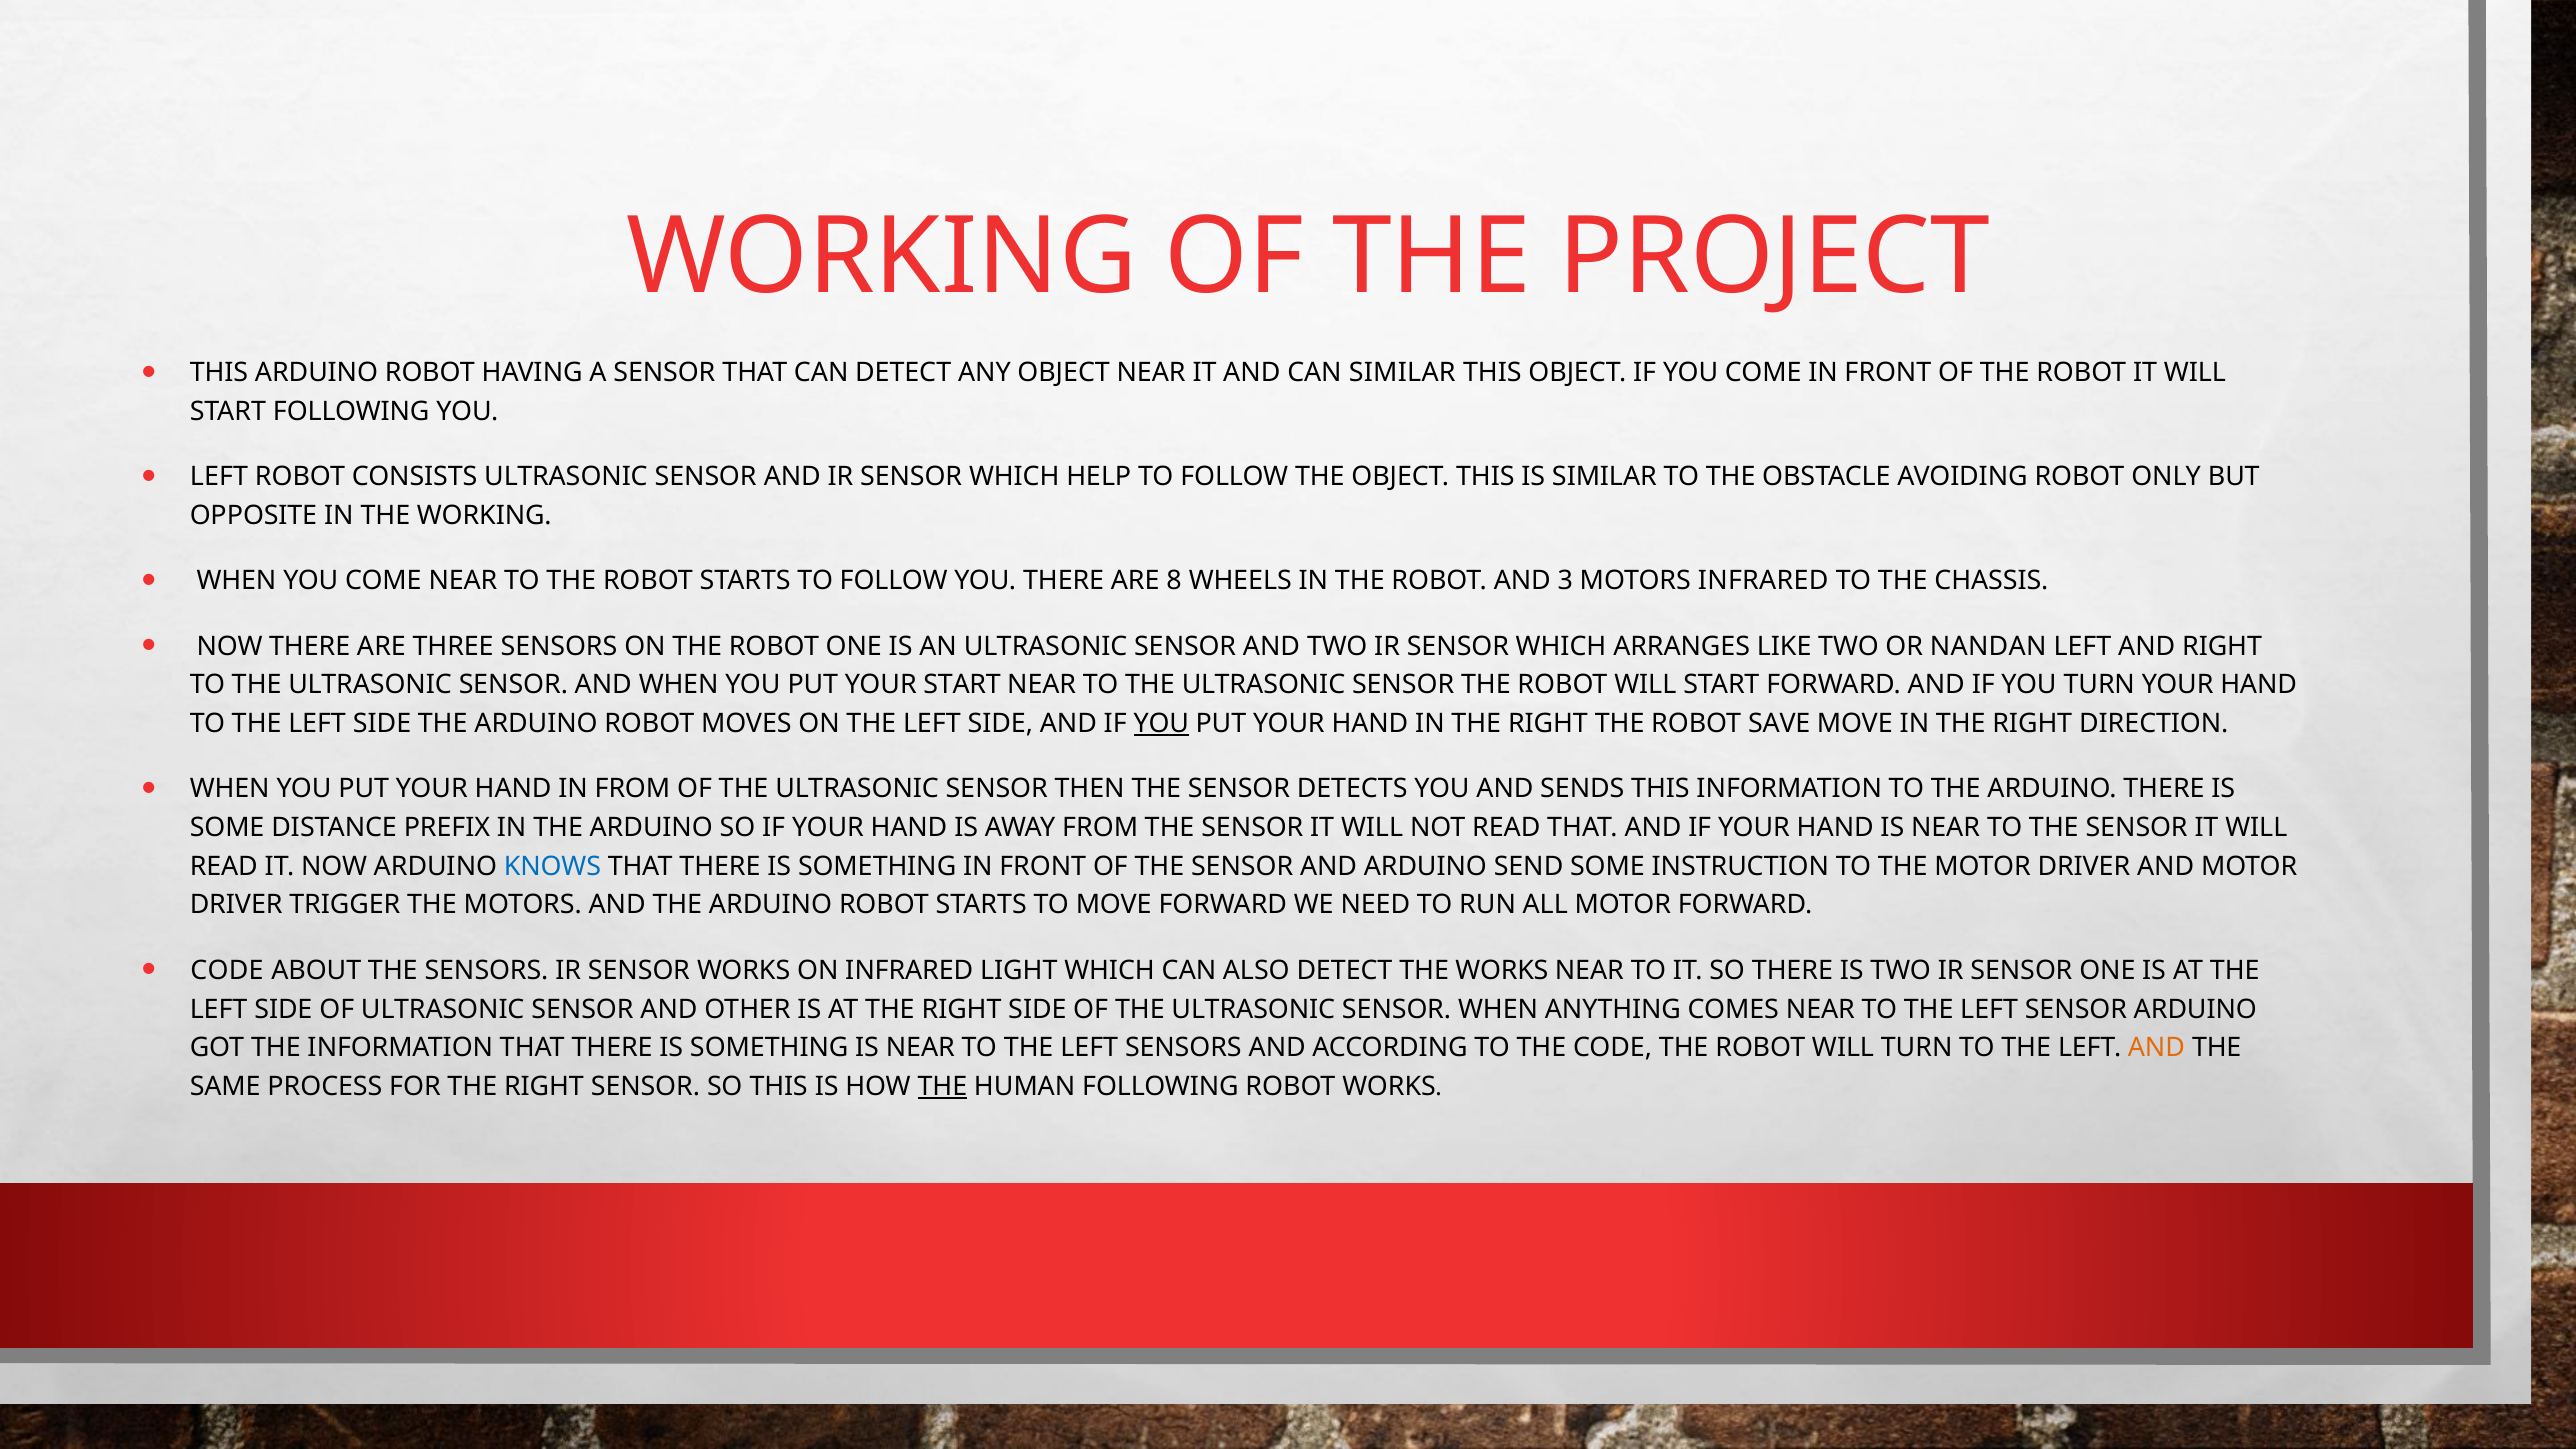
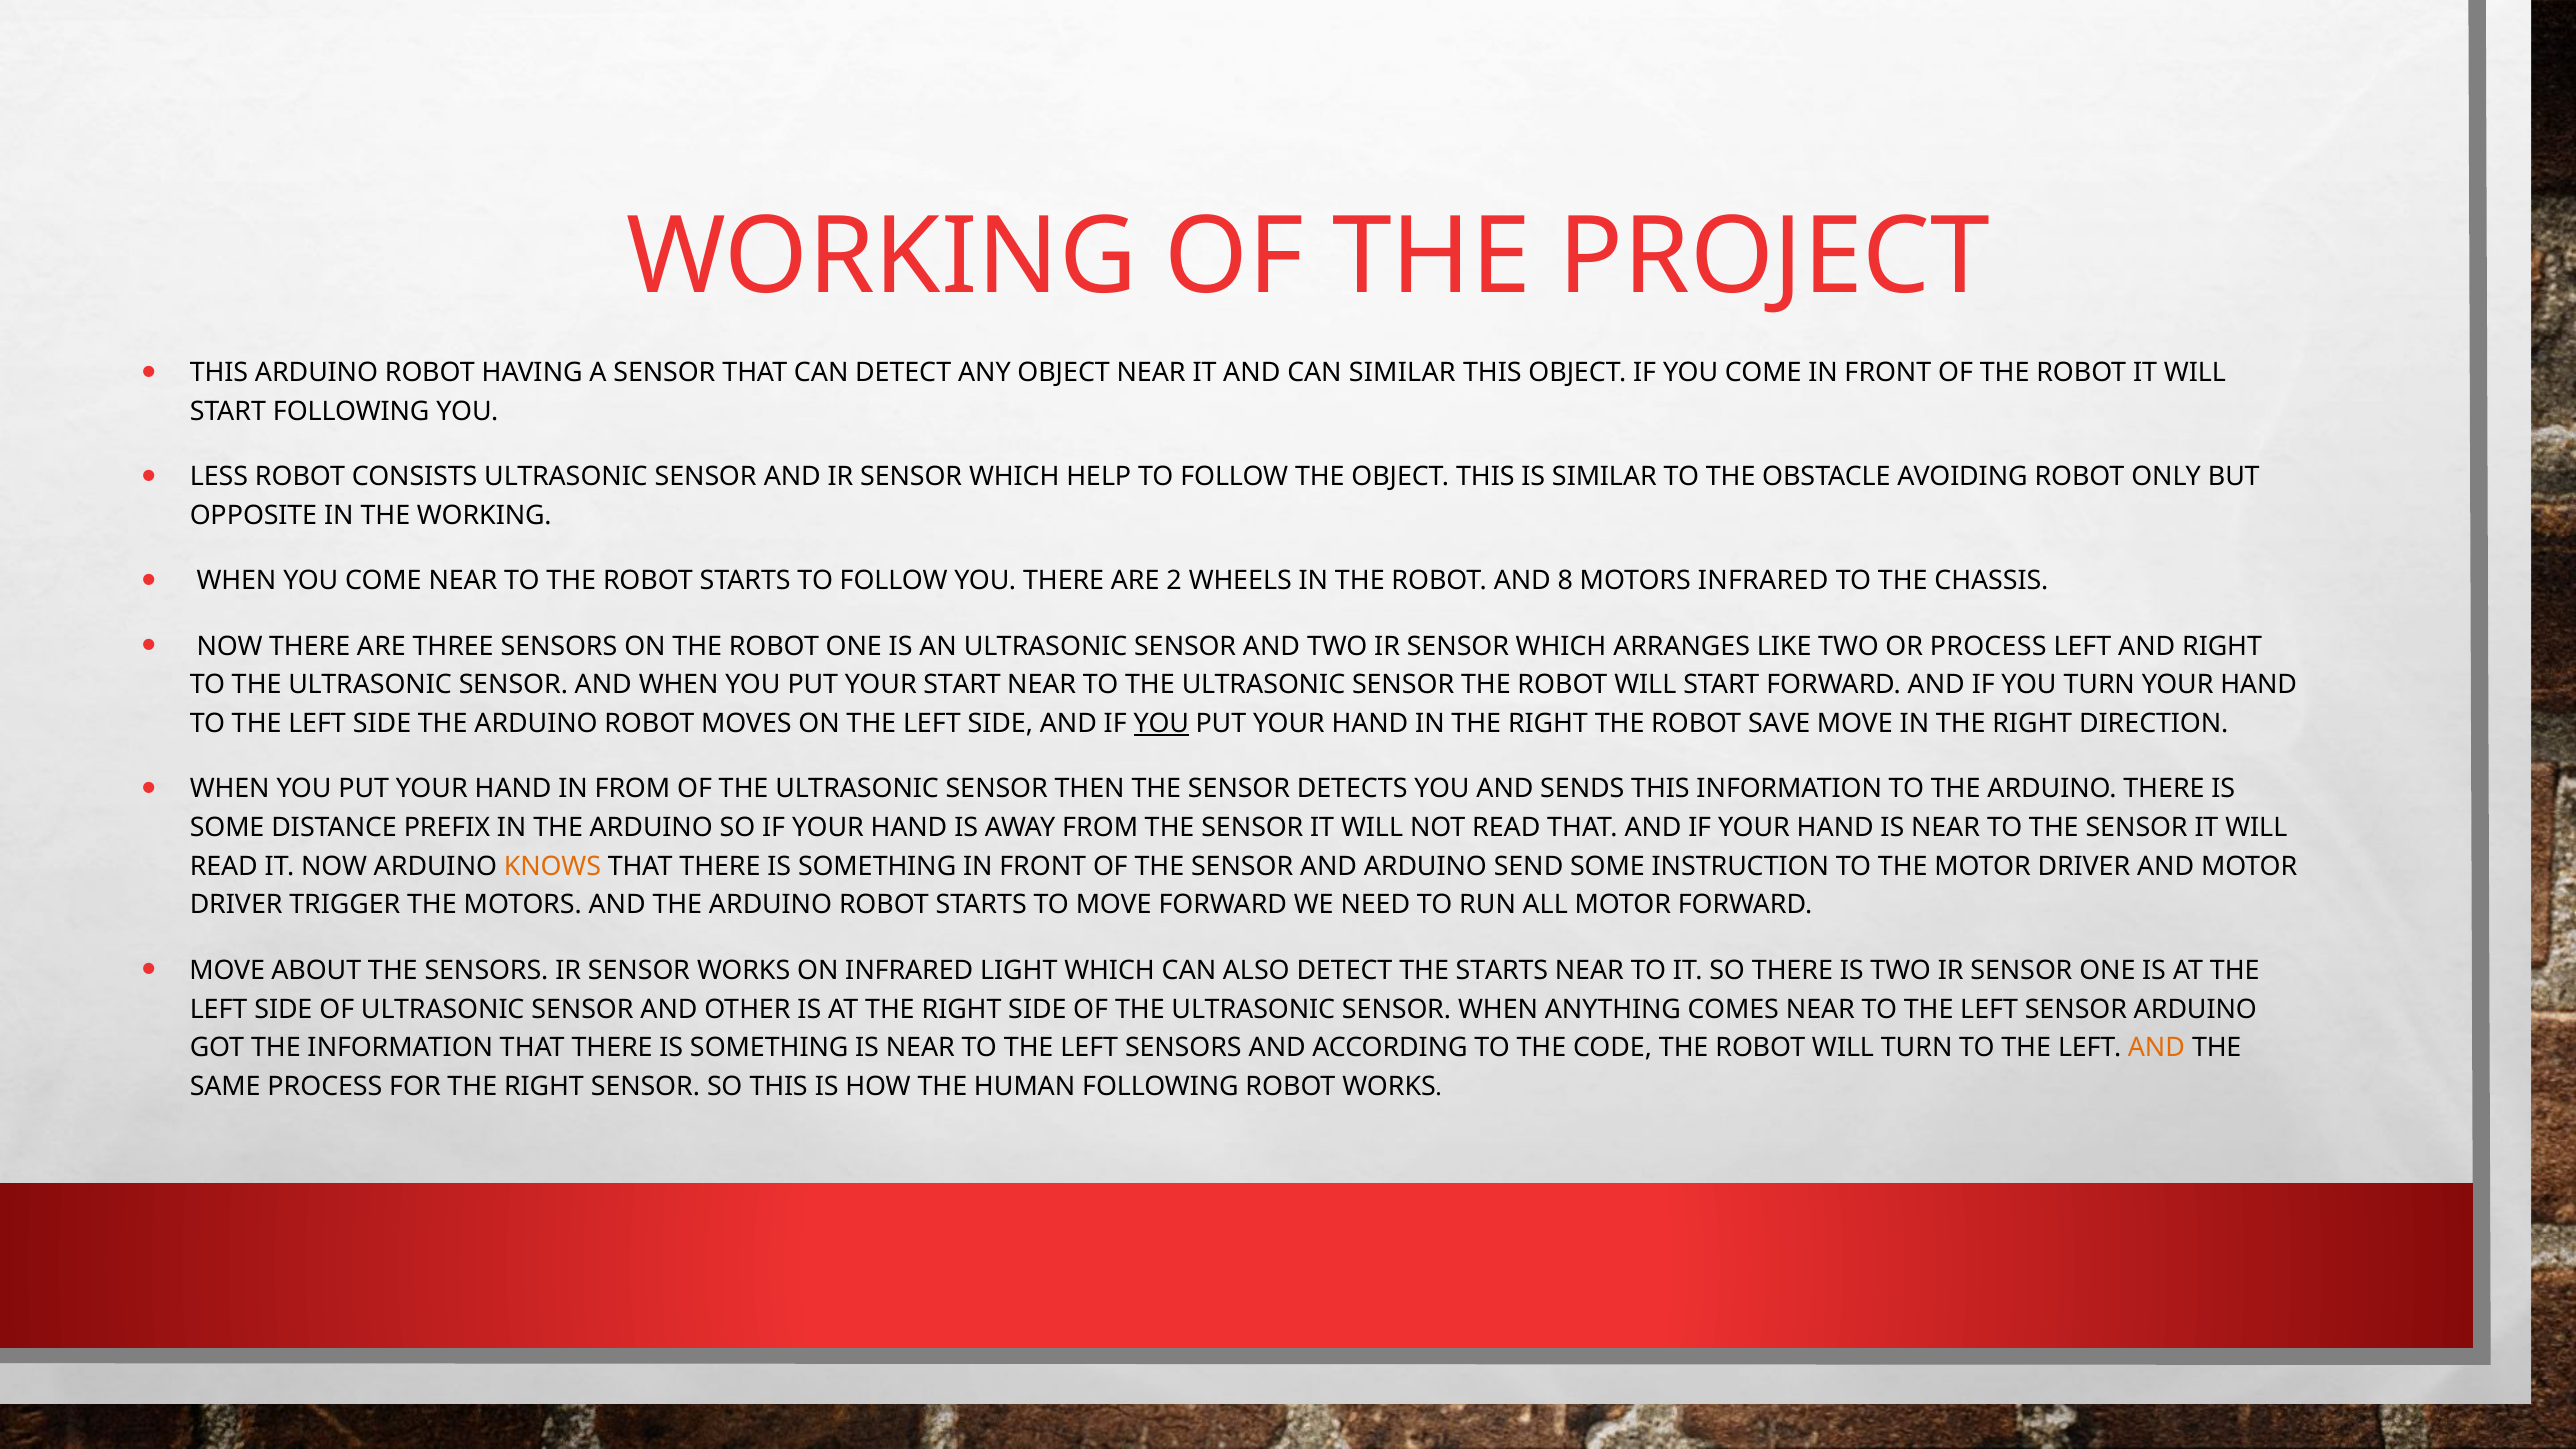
LEFT: LEFT -> LESS (219, 477)
8: 8 -> 2 (1174, 581)
3: 3 -> 8 (1565, 581)
OR NANDAN: NANDAN -> PROCESS (1988, 646)
KNOWS colour: blue -> orange (552, 866)
CODE: CODE -> MOVE (227, 971)
THE WORKS: WORKS -> STARTS (1502, 971)
THE underline: present -> none (942, 1086)
